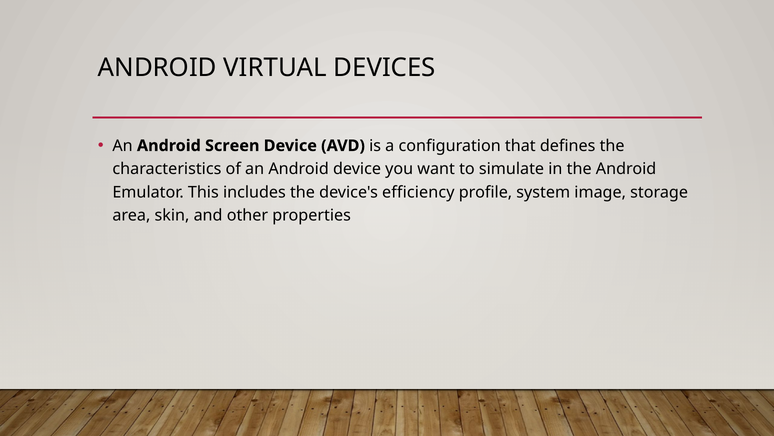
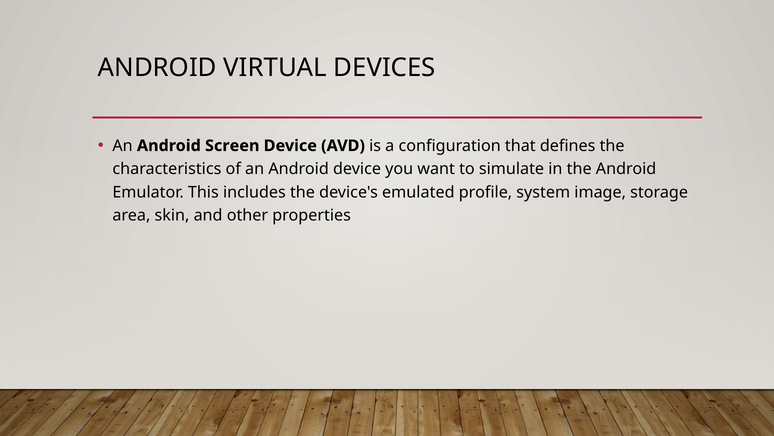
efficiency: efficiency -> emulated (418, 192)
